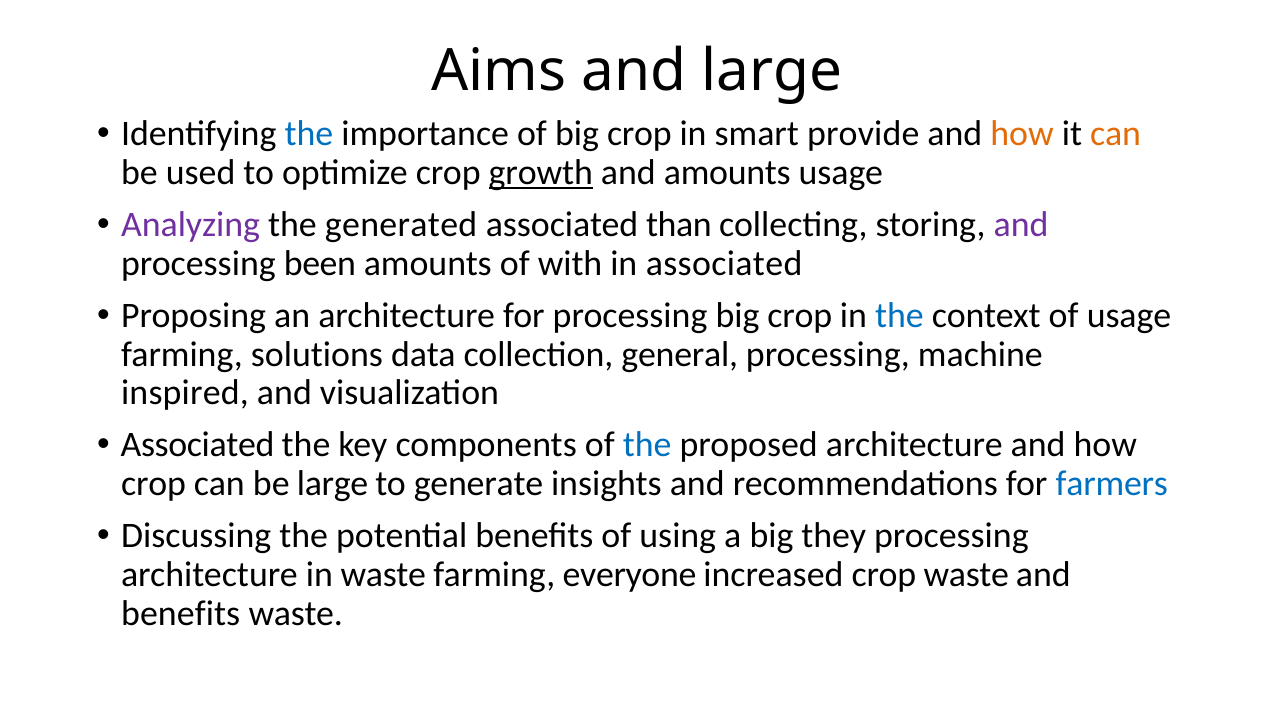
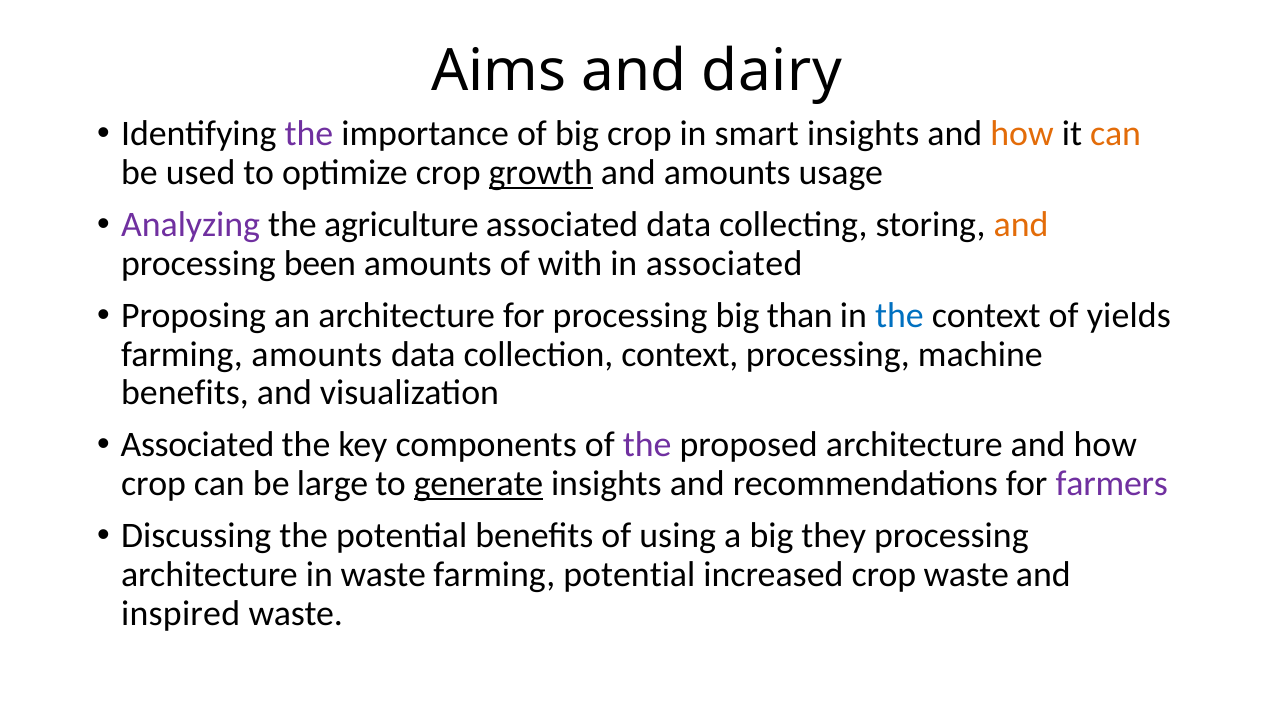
and large: large -> dairy (772, 71)
the colour: blue -> purple (309, 134)
smart provide: provide -> insights (863, 134)
generated: generated -> agriculture (401, 225)
associated than: than -> data (679, 225)
and colour: purple -> orange (1021, 225)
processing big crop: crop -> than (800, 316)
of usage: usage -> yields (1129, 316)
farming solutions: solutions -> amounts (317, 354)
collection general: general -> context (680, 354)
inspired: inspired -> benefits (185, 393)
the colour: blue -> purple (647, 445)
generate underline: none -> present (479, 484)
farmers colour: blue -> purple (1112, 484)
farming everyone: everyone -> potential (629, 575)
benefits: benefits -> inspired (181, 614)
